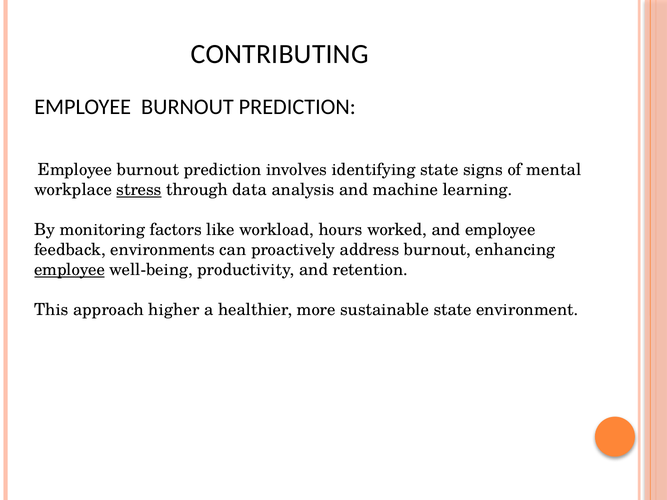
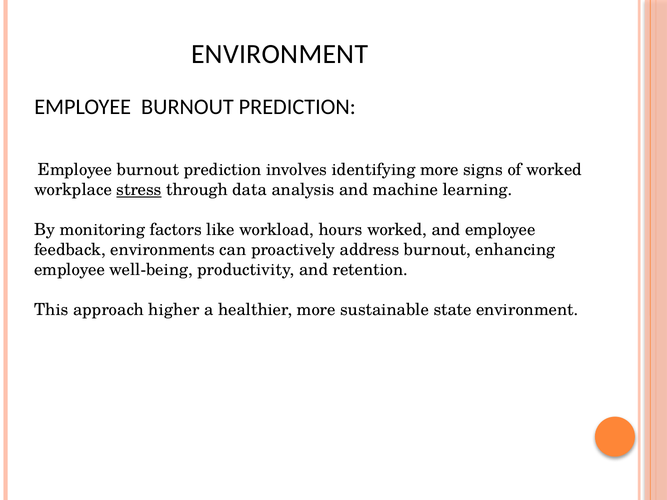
CONTRIBUTING: CONTRIBUTING -> ENVIRONMENT (280, 54)
identifying state: state -> more (439, 170)
of mental: mental -> worked (554, 170)
employee underline: present -> none (70, 270)
